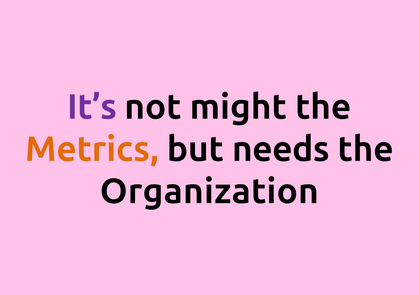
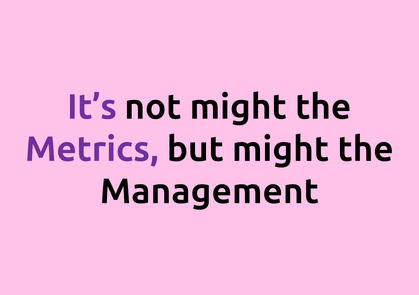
Metrics colour: orange -> purple (92, 149)
but needs: needs -> might (281, 149)
Organization: Organization -> Management (209, 192)
